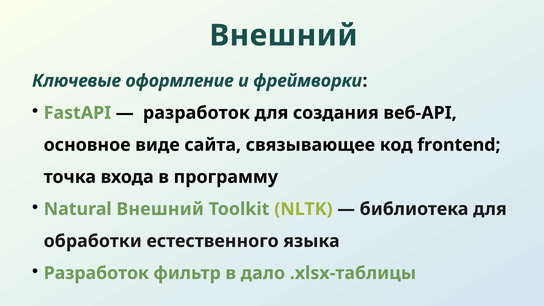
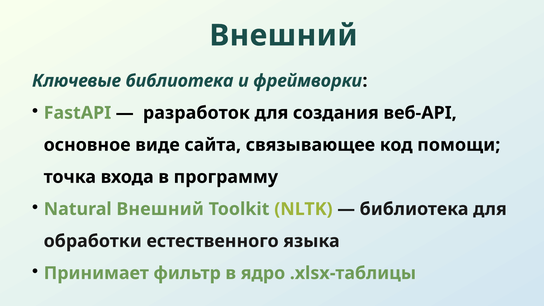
Ключевые оформление: оформление -> библиотека (179, 81)
frontend: frontend -> помощи (459, 145)
Разработок: Разработок -> Принимает (96, 273)
дало: дало -> ядро (263, 273)
